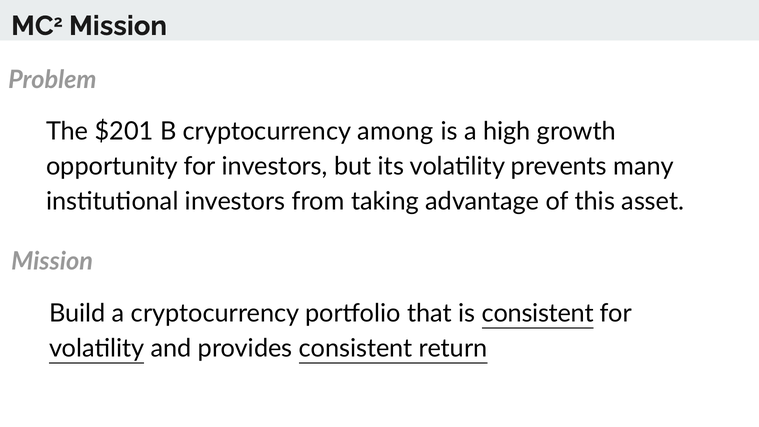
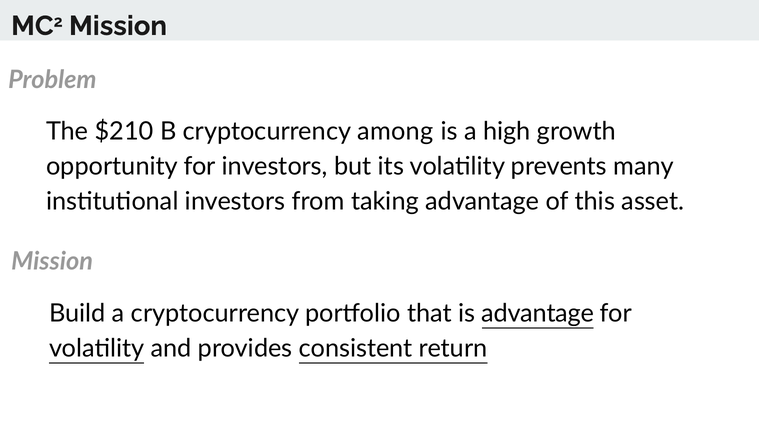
$201: $201 -> $210 (124, 132)
is consistent: consistent -> advantage (538, 313)
